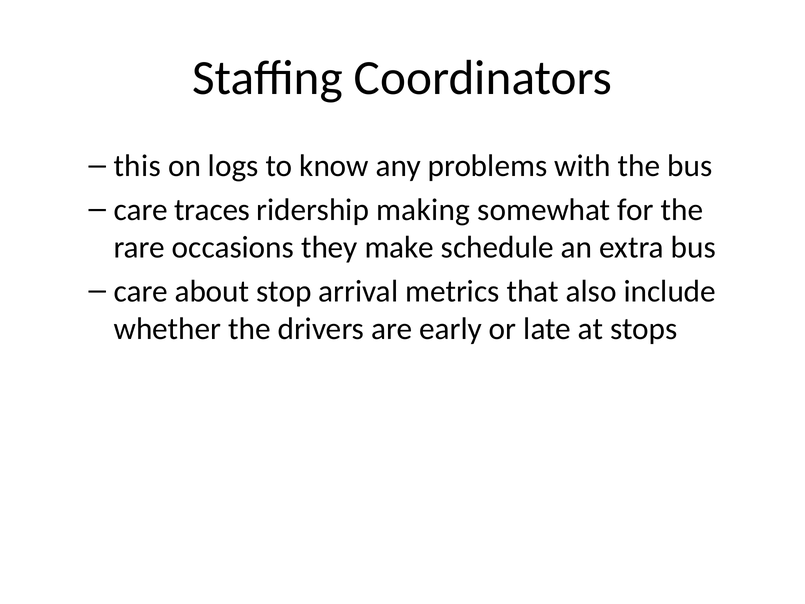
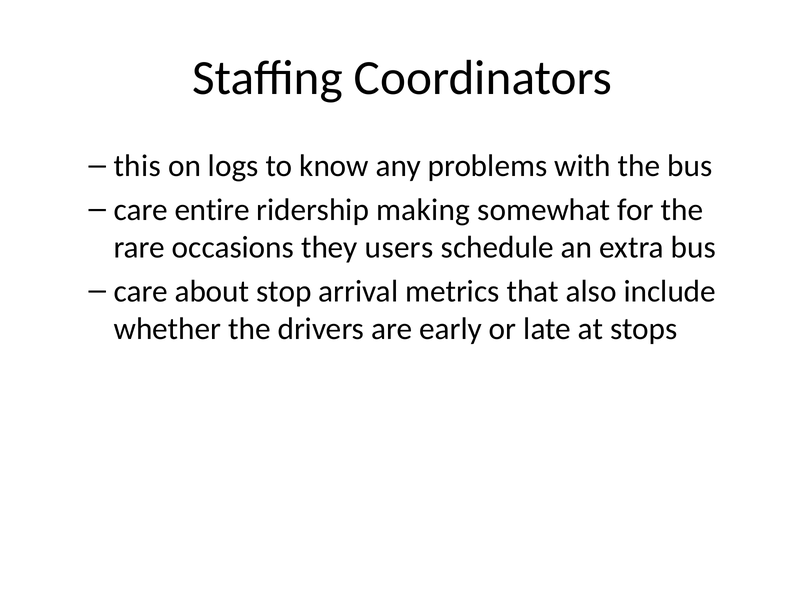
traces: traces -> entire (212, 210)
make: make -> users (399, 247)
